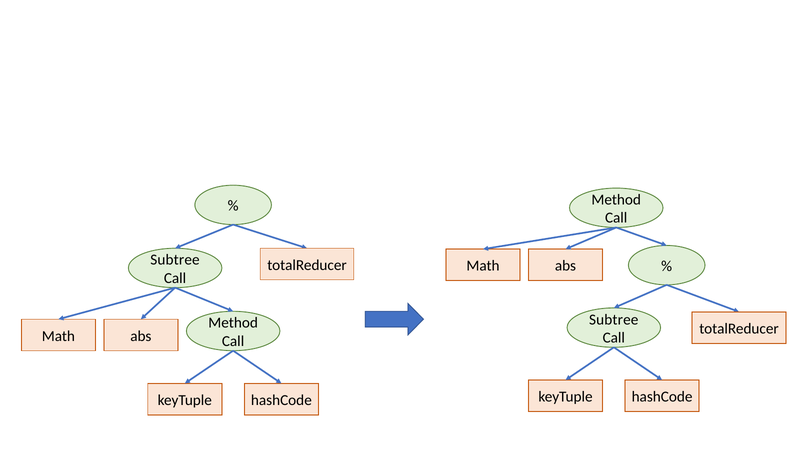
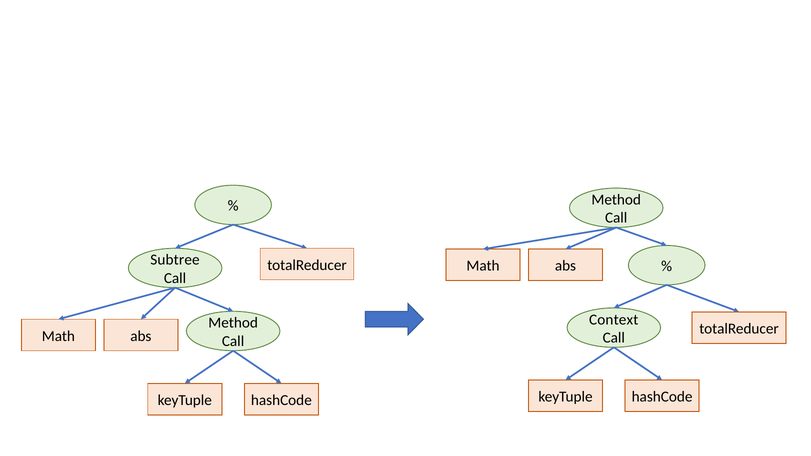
Subtree: Subtree -> Context (614, 320)
